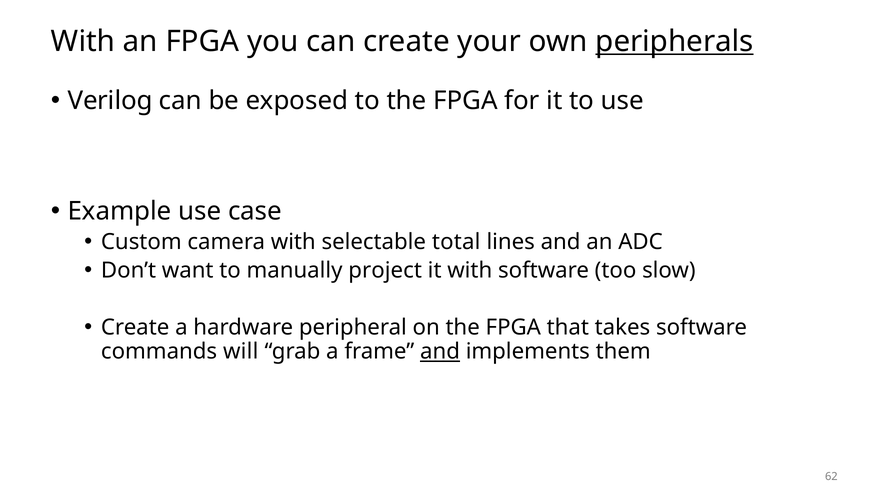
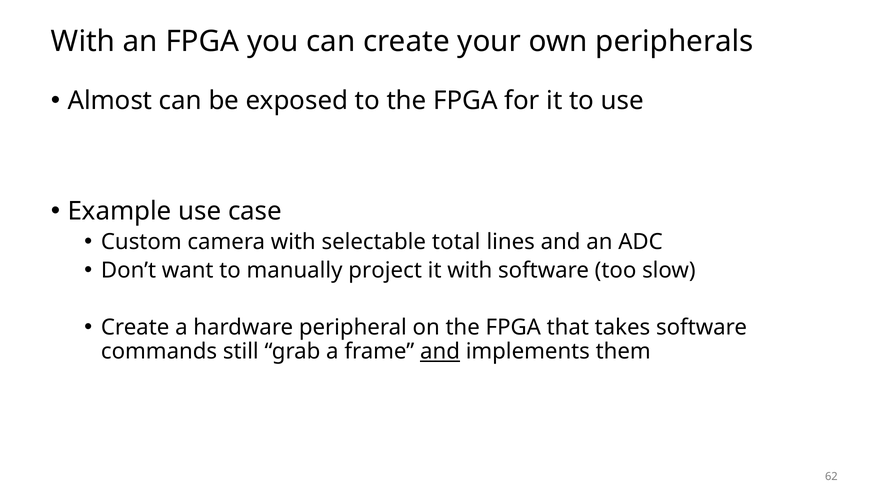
peripherals underline: present -> none (675, 41)
Verilog: Verilog -> Almost (110, 101)
will: will -> still (241, 352)
